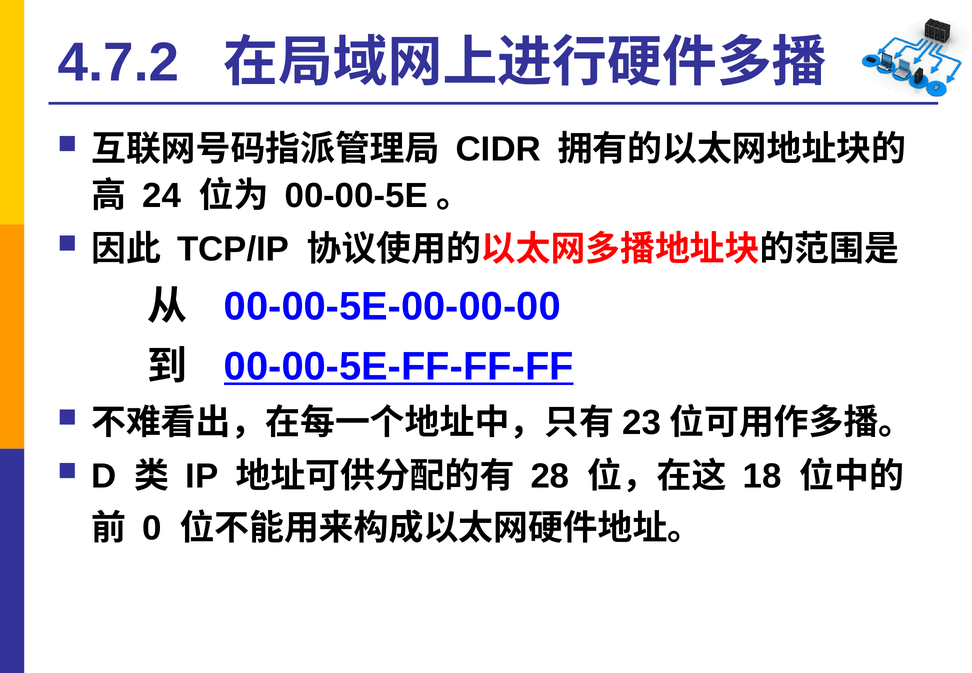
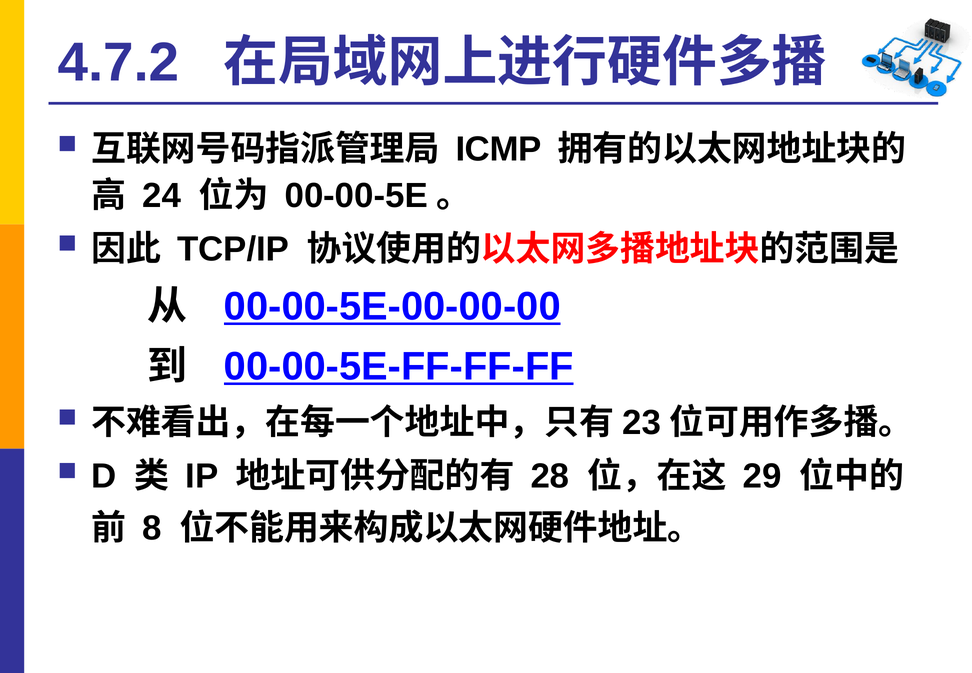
CIDR: CIDR -> ICMP (499, 149)
00-00-5E-00-00-00 underline: none -> present (392, 307)
18: 18 -> 29 (762, 476)
0: 0 -> 8 (152, 528)
